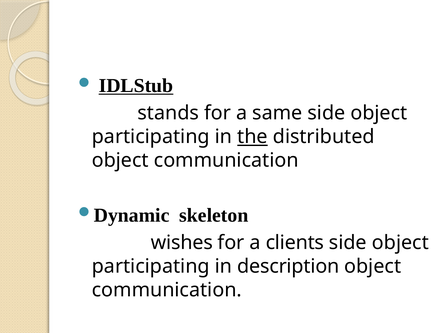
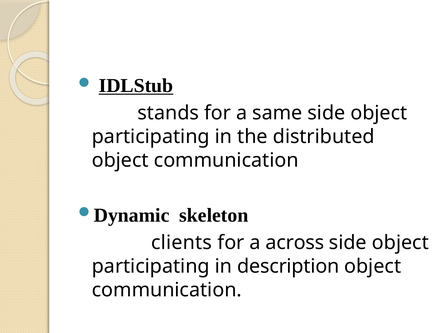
the underline: present -> none (253, 137)
wishes: wishes -> clients (182, 243)
clients: clients -> across (295, 243)
